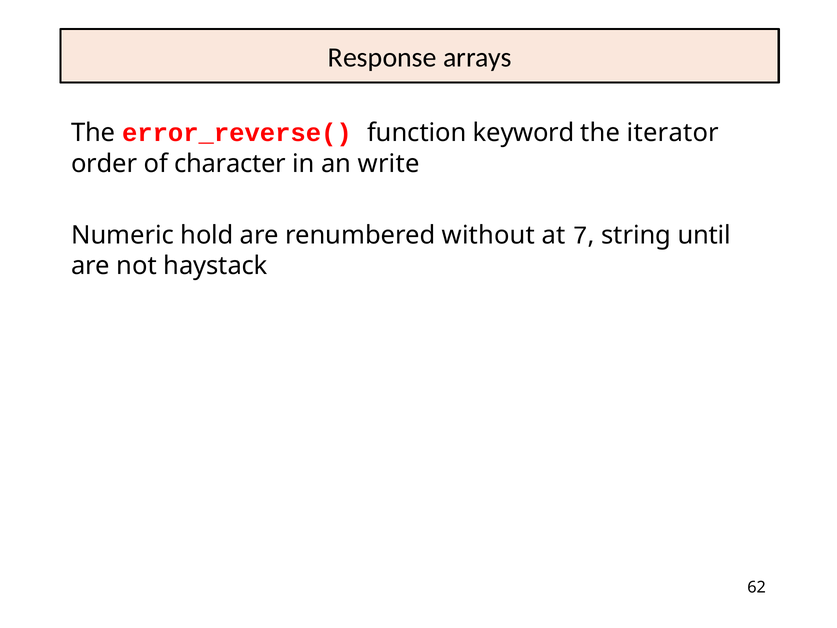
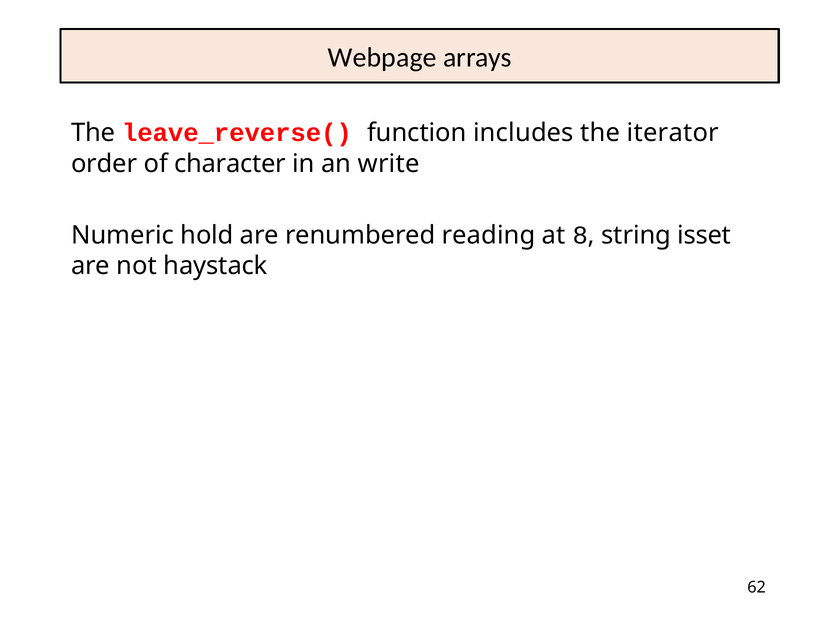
Response: Response -> Webpage (382, 58)
error_reverse(: error_reverse( -> leave_reverse( (237, 133)
keyword: keyword -> includes (523, 133)
without: without -> reading (489, 235)
7: 7 -> 8 (580, 235)
until: until -> isset (704, 235)
